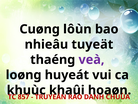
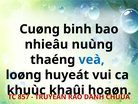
lôùn: lôùn -> binh (77, 29)
tuyeät: tuyeät -> nuùng (92, 44)
veà colour: purple -> blue (91, 59)
